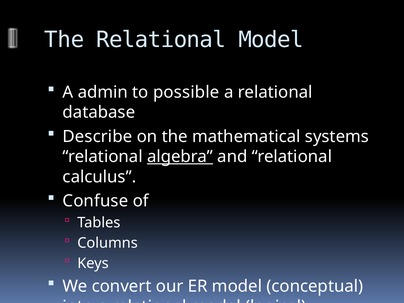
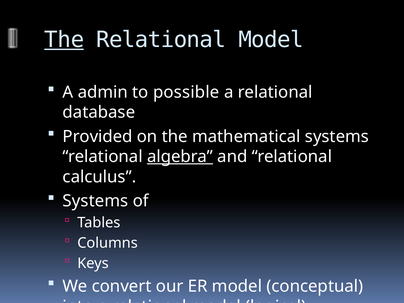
The underline: none -> present (64, 40)
Describe: Describe -> Provided (98, 136)
Confuse: Confuse -> Systems (95, 201)
